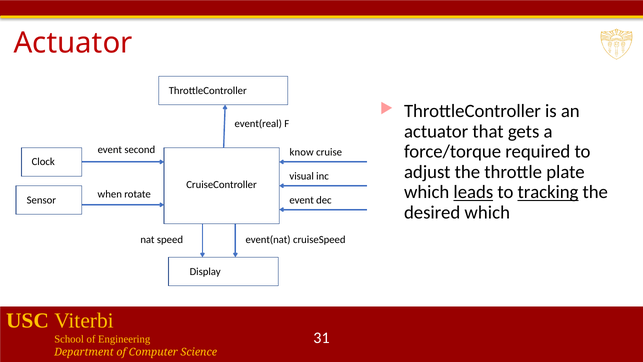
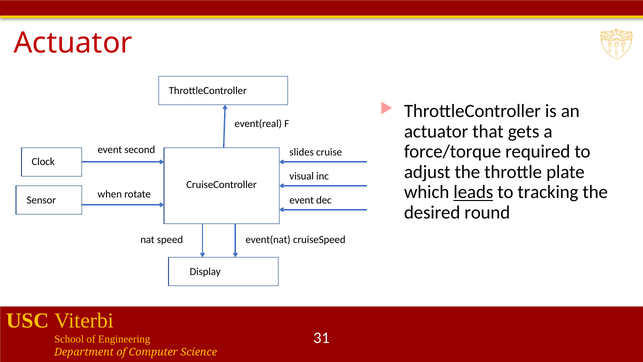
know: know -> slides (302, 152)
tracking underline: present -> none (548, 192)
desired which: which -> round (487, 212)
